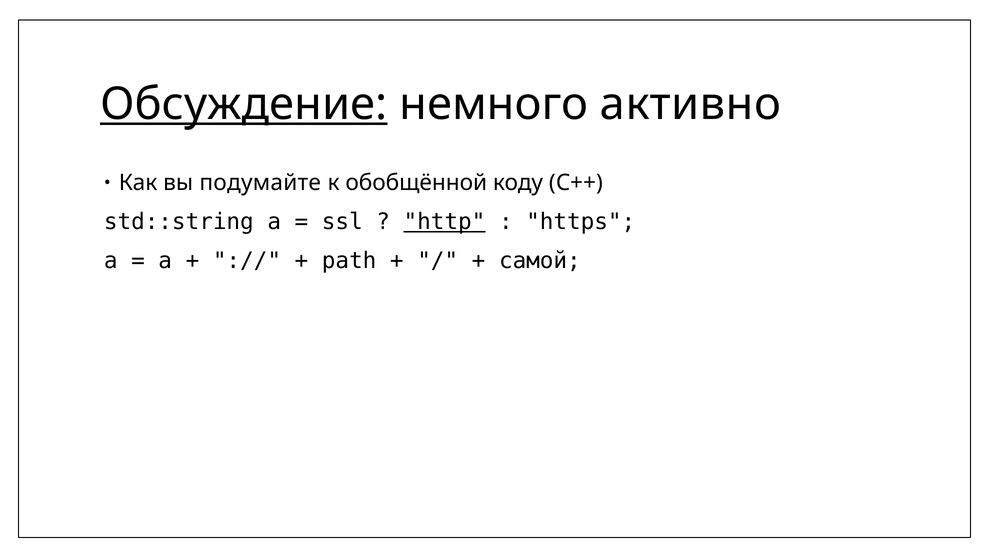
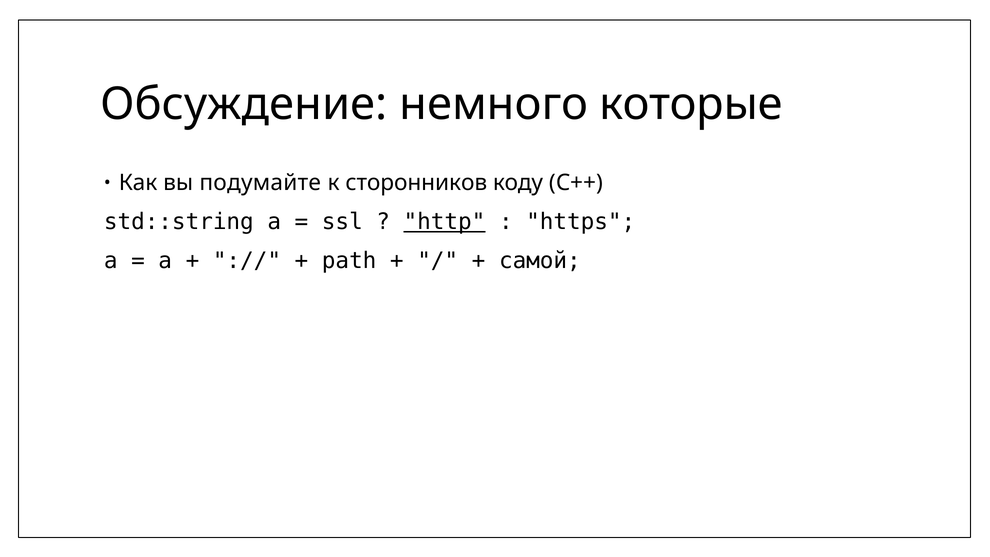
Обсуждение underline: present -> none (244, 104)
активно: активно -> которые (691, 104)
обобщённой: обобщённой -> сторонников (416, 183)
